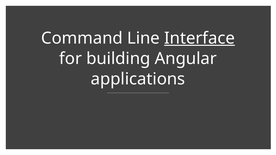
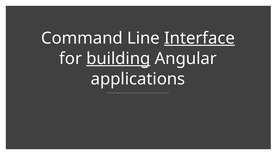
building underline: none -> present (118, 59)
